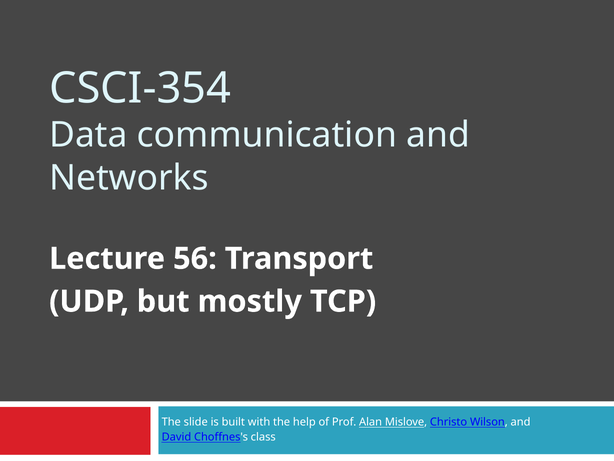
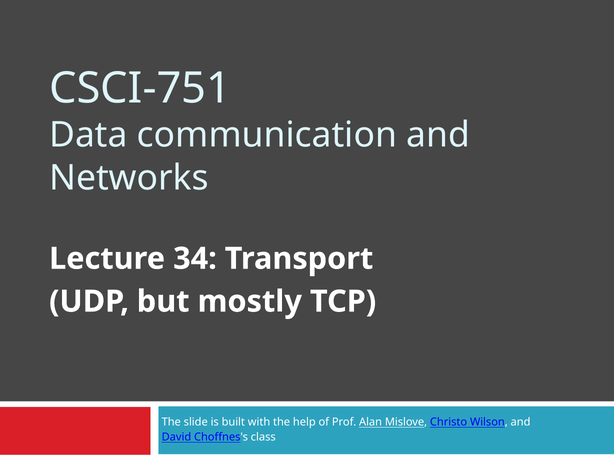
CSCI-354: CSCI-354 -> CSCI-751 (140, 88)
56: 56 -> 34 (195, 258)
